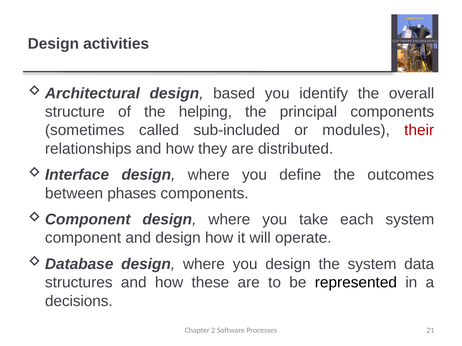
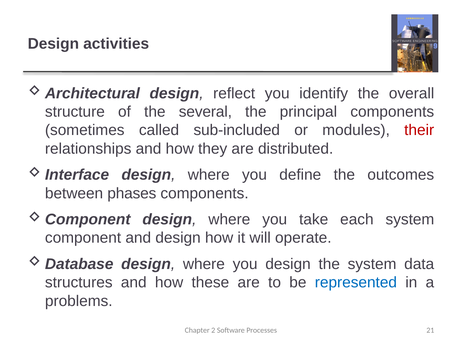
based: based -> reflect (234, 93)
helping: helping -> several (205, 112)
represented colour: black -> blue (356, 283)
decisions: decisions -> problems (79, 301)
